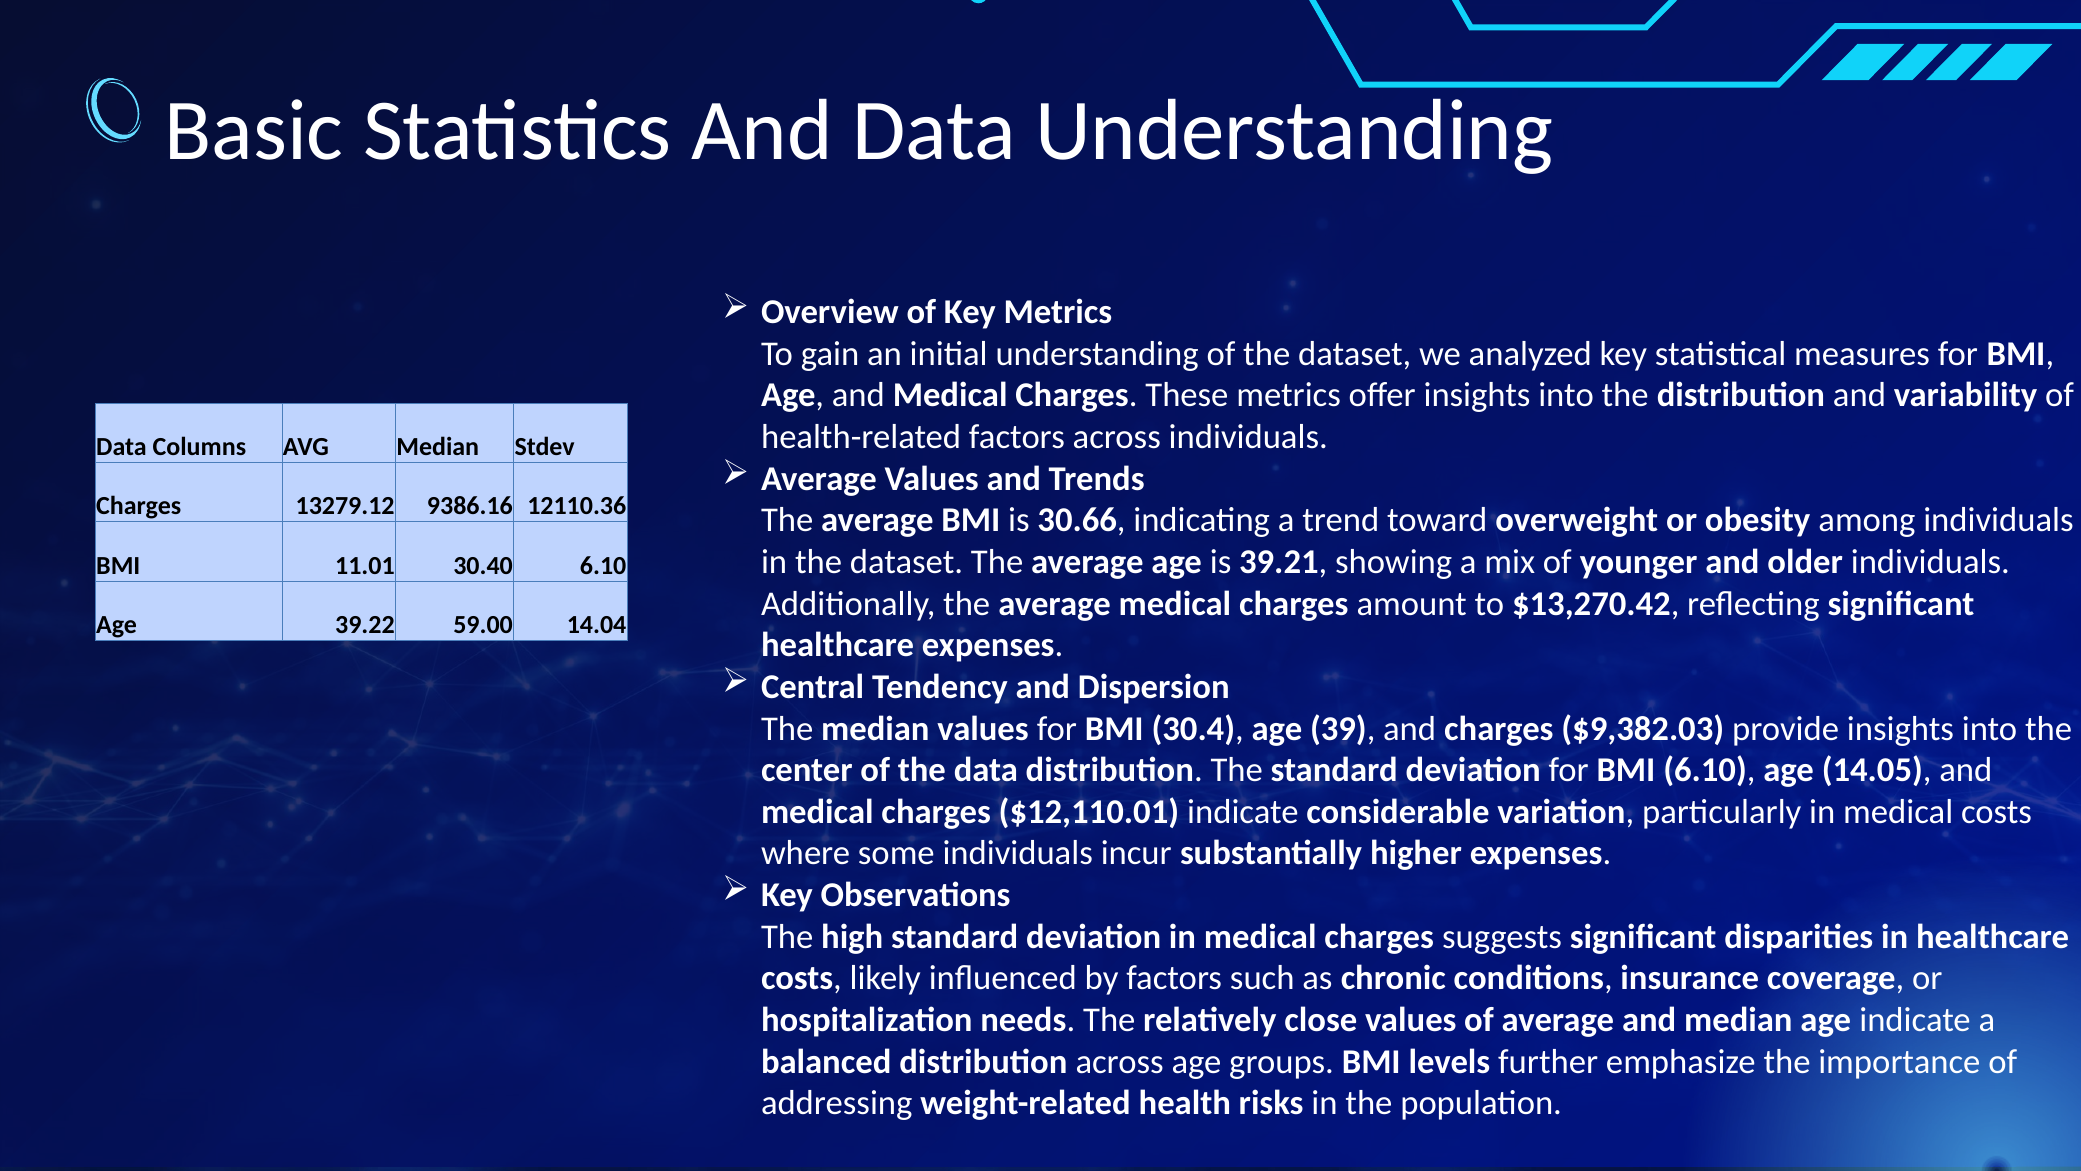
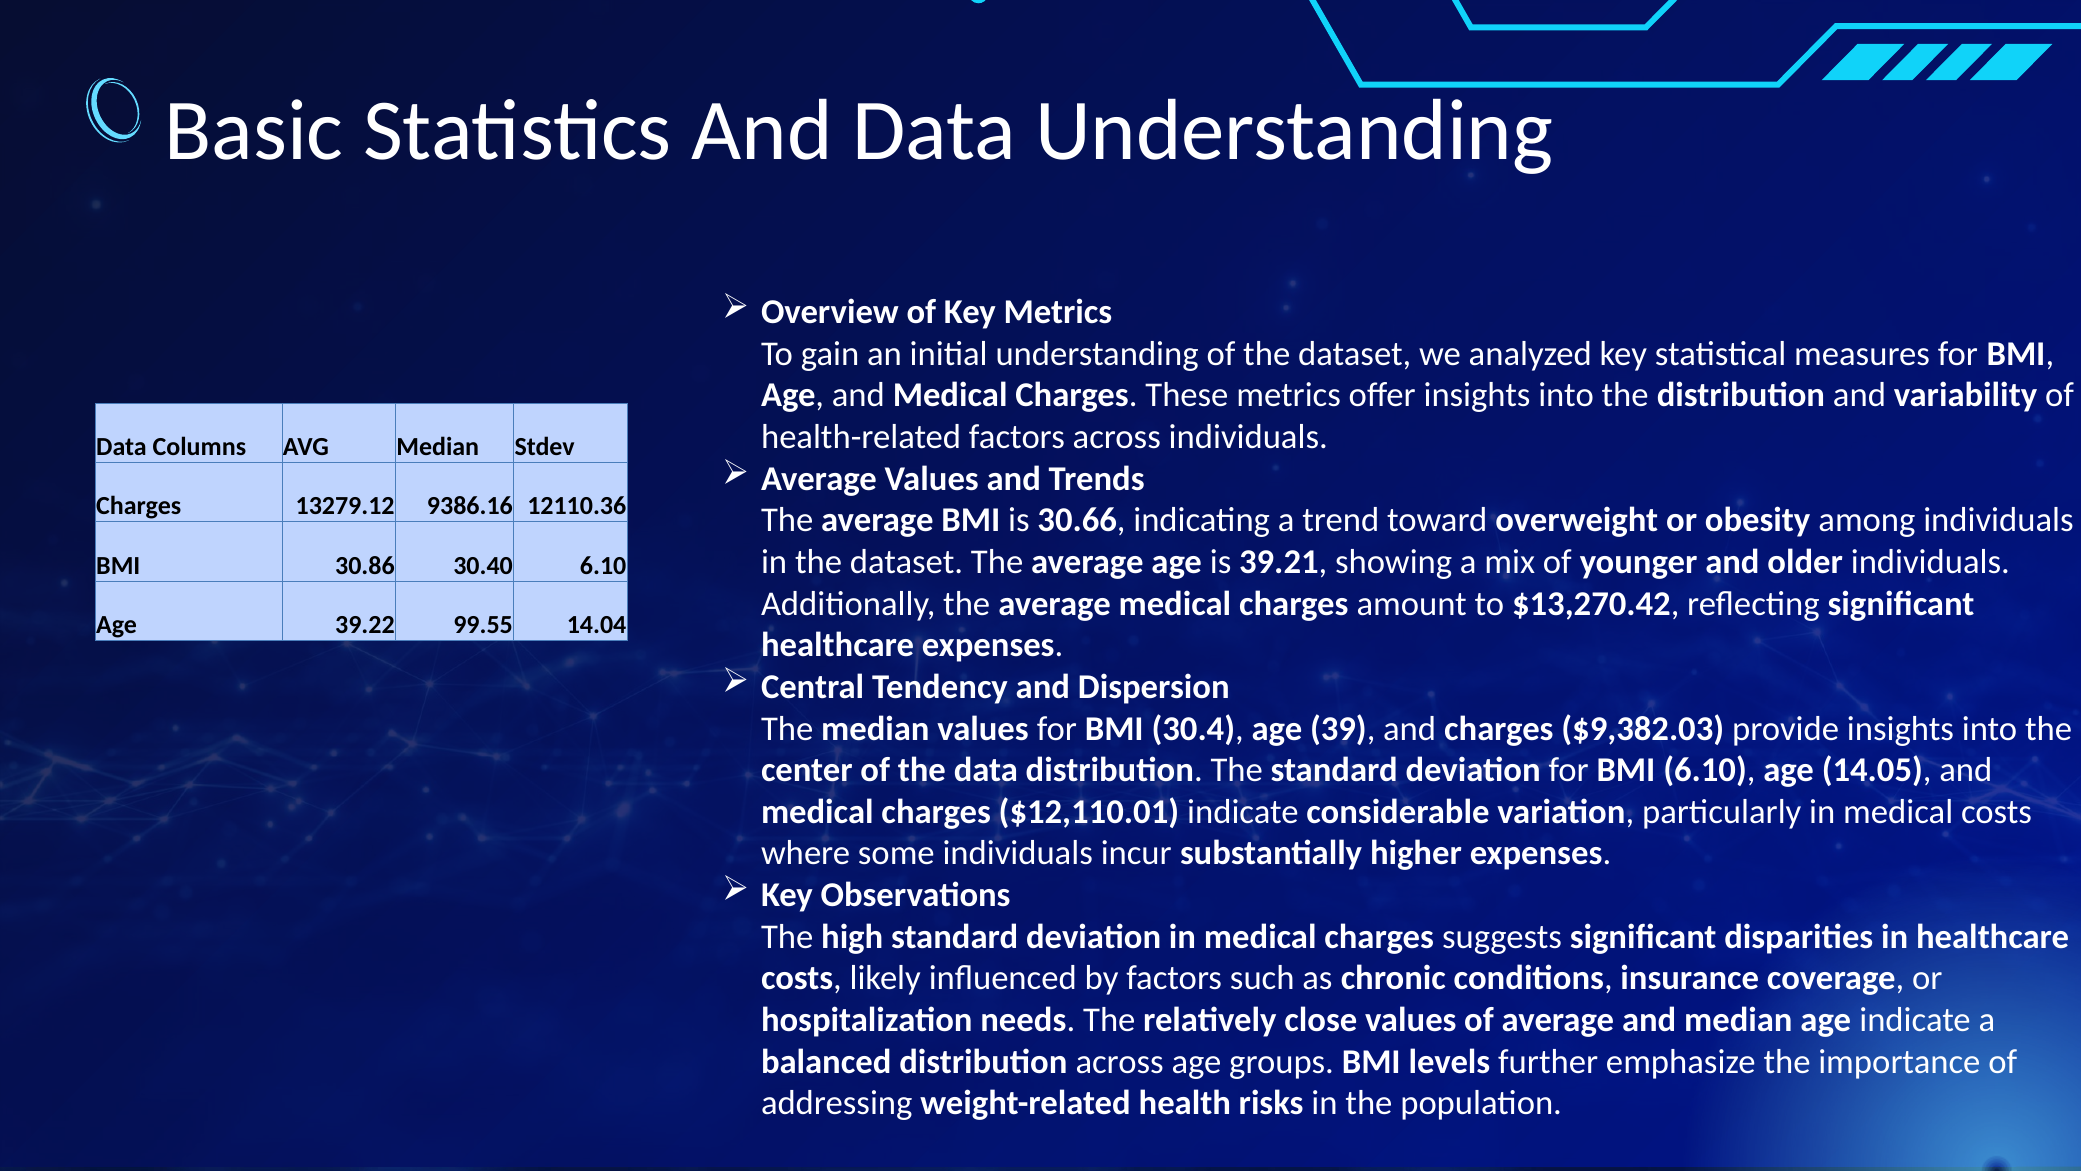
11.01: 11.01 -> 30.86 (365, 565)
59.00: 59.00 -> 99.55 (483, 624)
